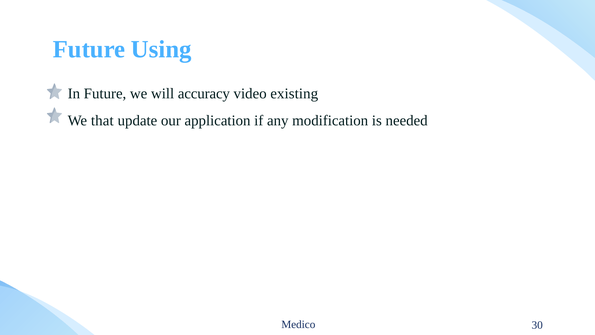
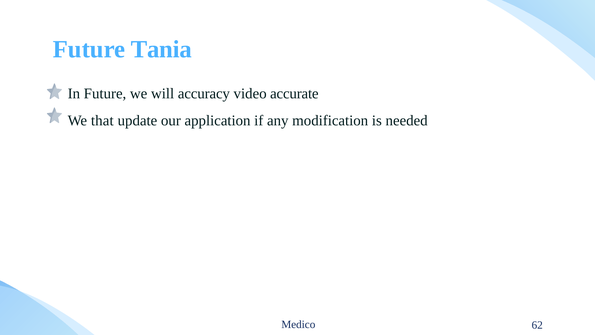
Using: Using -> Tania (161, 49)
existing: existing -> accurate (294, 94)
30: 30 -> 62 (537, 325)
